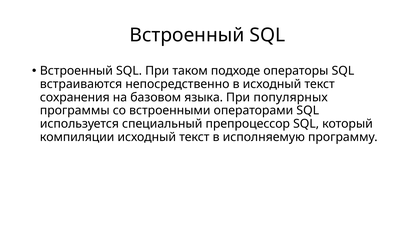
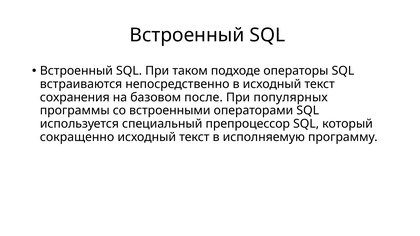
языка: языка -> после (204, 97)
компиляции: компиляции -> сокращенно (77, 137)
